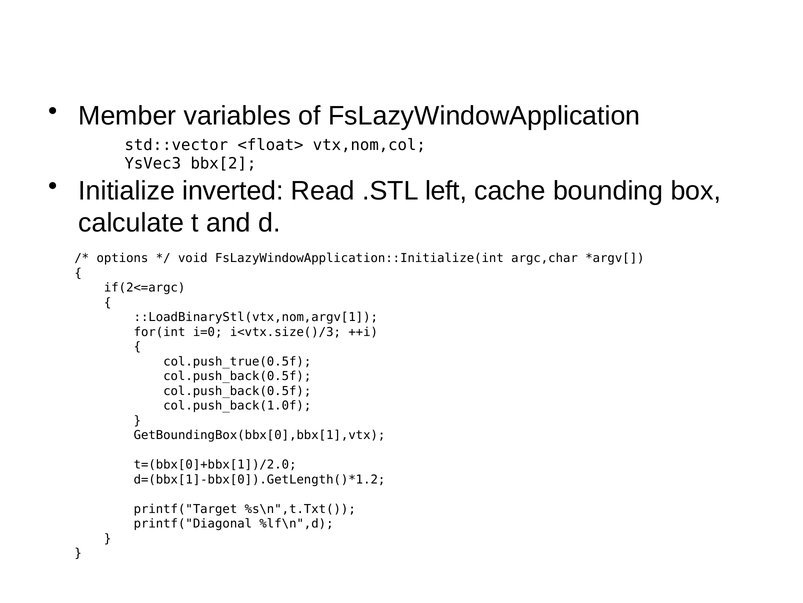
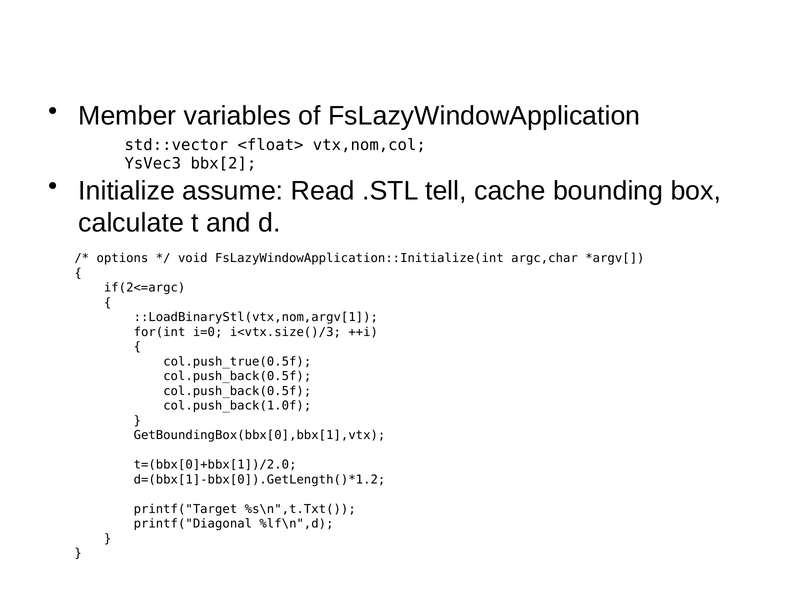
inverted: inverted -> assume (233, 191)
left: left -> tell (446, 191)
